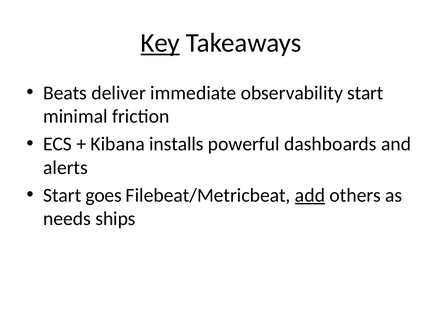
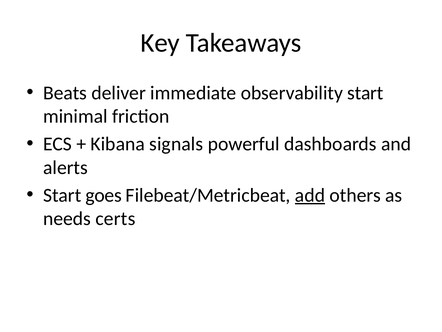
Key underline: present -> none (160, 43)
installs: installs -> signals (176, 144)
ships: ships -> certs (115, 218)
